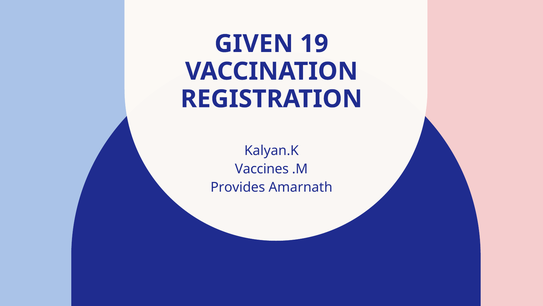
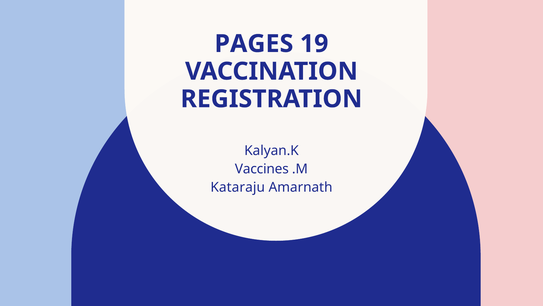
GIVEN: GIVEN -> PAGES (254, 44)
Provides: Provides -> Kataraju (238, 187)
